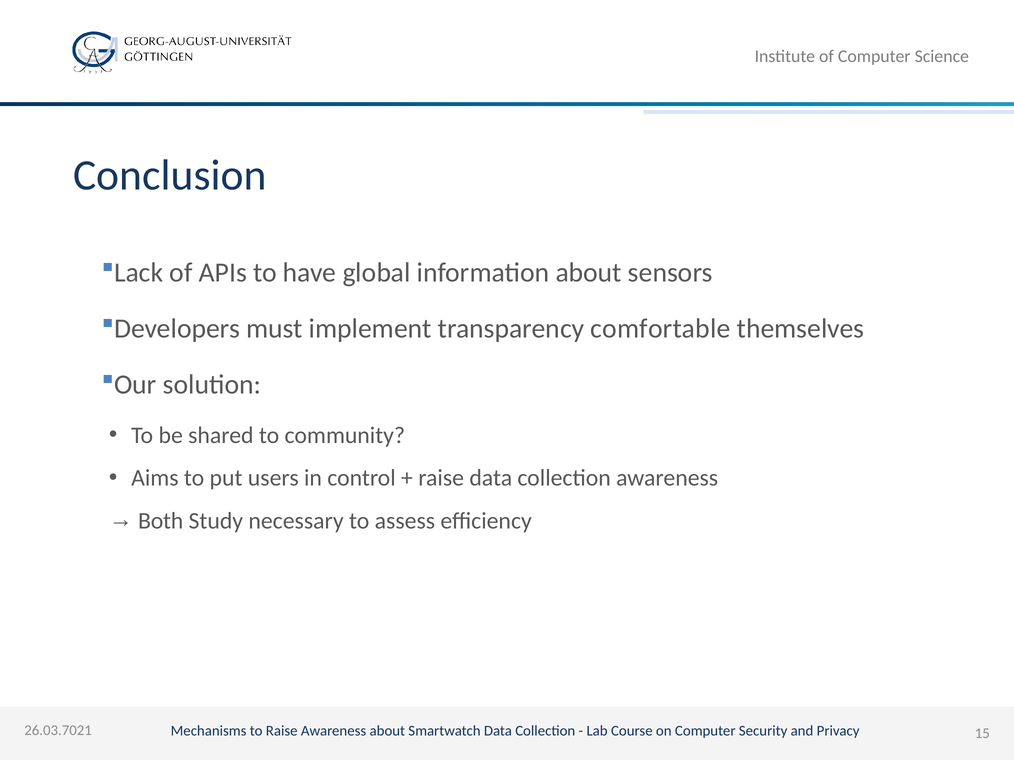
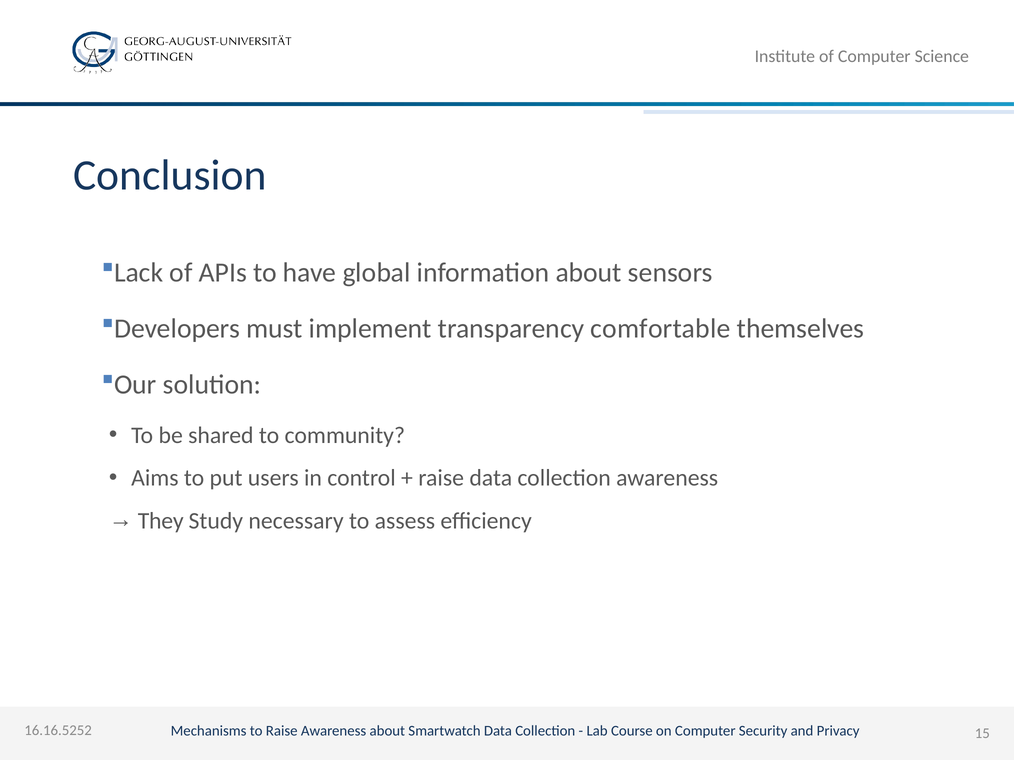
Both: Both -> They (161, 521)
26.03.7021: 26.03.7021 -> 16.16.5252 (58, 731)
